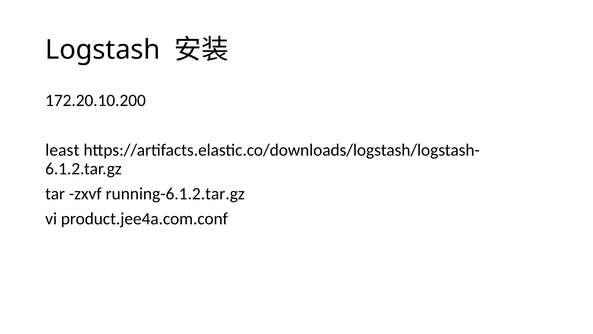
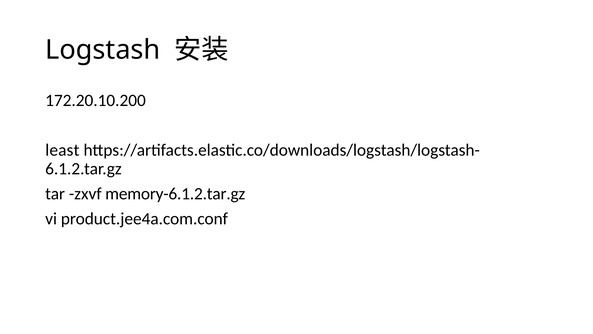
running-6.1.2.tar.gz: running-6.1.2.tar.gz -> memory-6.1.2.tar.gz (175, 194)
